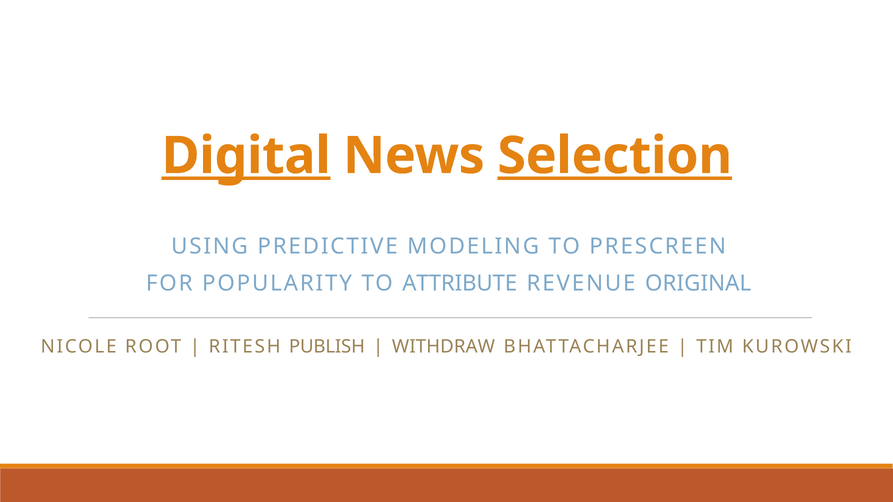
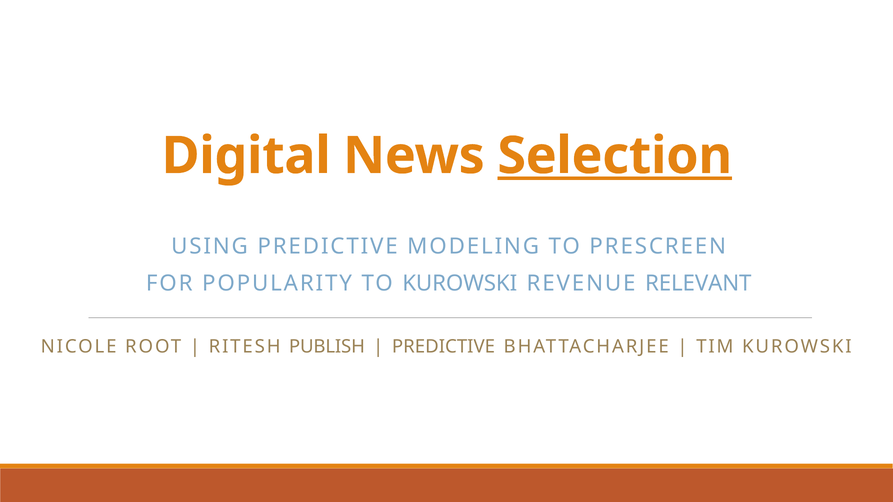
Digital underline: present -> none (246, 156)
TO ATTRIBUTE: ATTRIBUTE -> KUROWSKI (460, 283)
ORIGINAL: ORIGINAL -> RELEVANT (698, 283)
WITHDRAW: WITHDRAW -> PREDICTIVE (444, 347)
